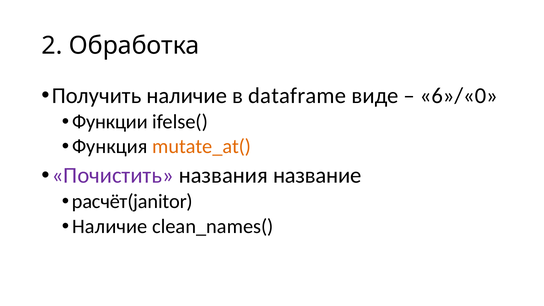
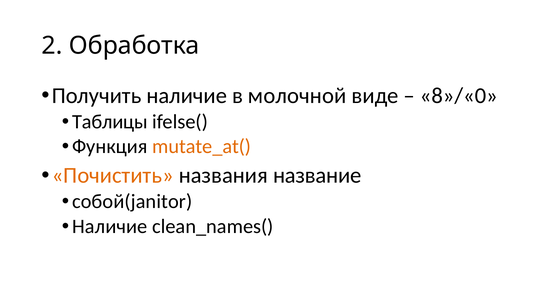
dataframe: dataframe -> молочной (297, 96)
6»/«0: 6»/«0 -> 8»/«0 (459, 96)
Функции: Функции -> Таблицы (110, 122)
Почистить colour: purple -> orange (113, 175)
расчёт(janitor: расчёт(janitor -> собой(janitor (132, 202)
